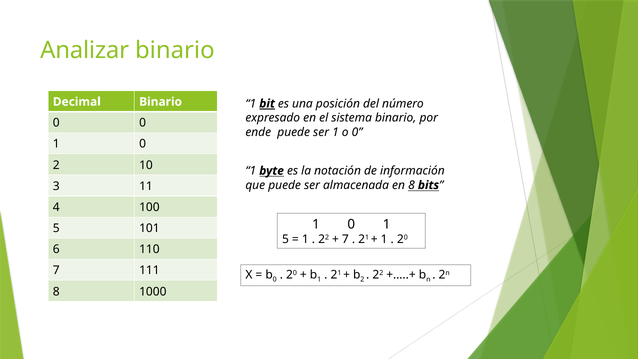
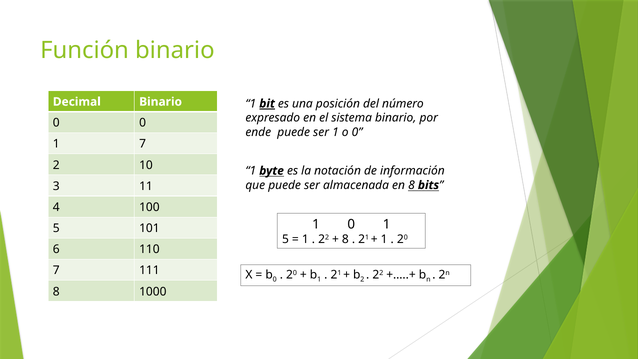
Analizar: Analizar -> Función (85, 50)
0: 0 -> 7 (143, 144)
7: 7 -> 8 (345, 239)
